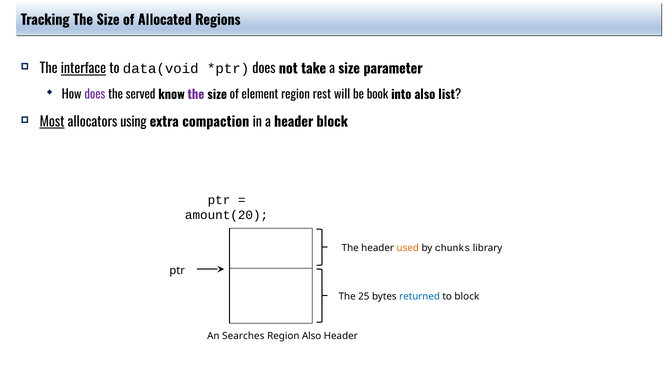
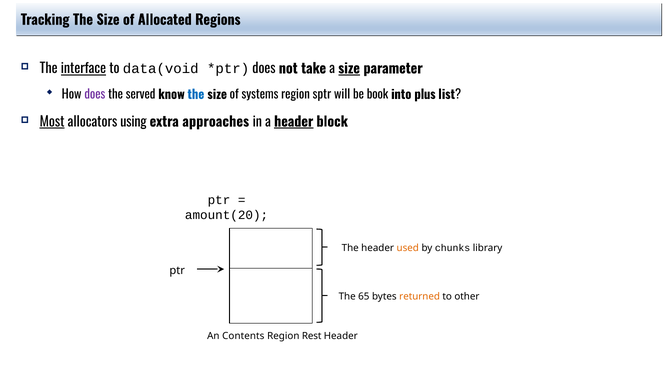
size underline: none -> present (349, 69)
the colour: purple -> blue (196, 95)
element: element -> systems (260, 95)
rest: rest -> sptr (322, 95)
into also: also -> plus (425, 95)
compaction: compaction -> approaches (216, 122)
header underline: none -> present (294, 122)
25: 25 -> 65 (364, 296)
returned colour: blue -> orange (420, 296)
to block: block -> other (467, 296)
Searches: Searches -> Contents (243, 336)
Region Also: Also -> Rest (312, 336)
